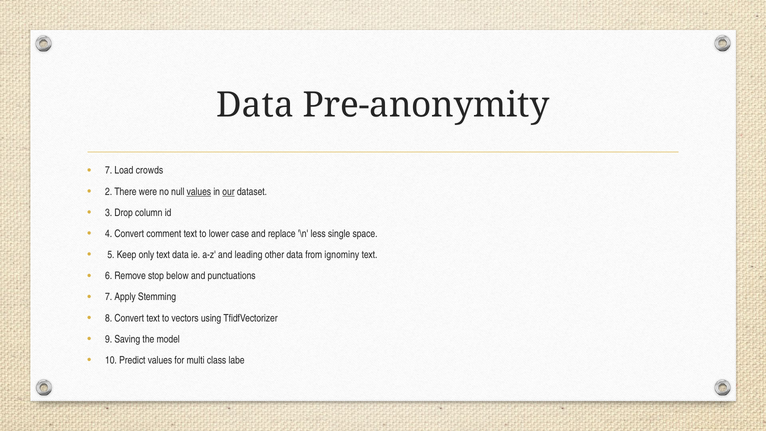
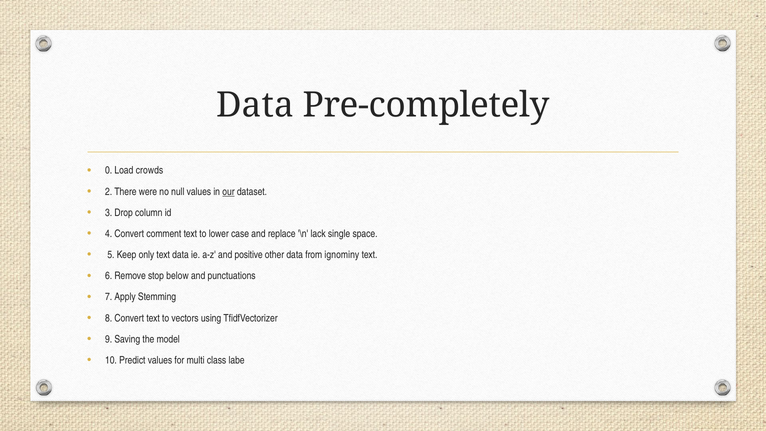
Pre-anonymity: Pre-anonymity -> Pre-completely (426, 105)
7: 7 -> 0 (109, 170)
values underline: present -> none (199, 192)
less: less -> lack (318, 234)
leading: leading -> positive (249, 255)
